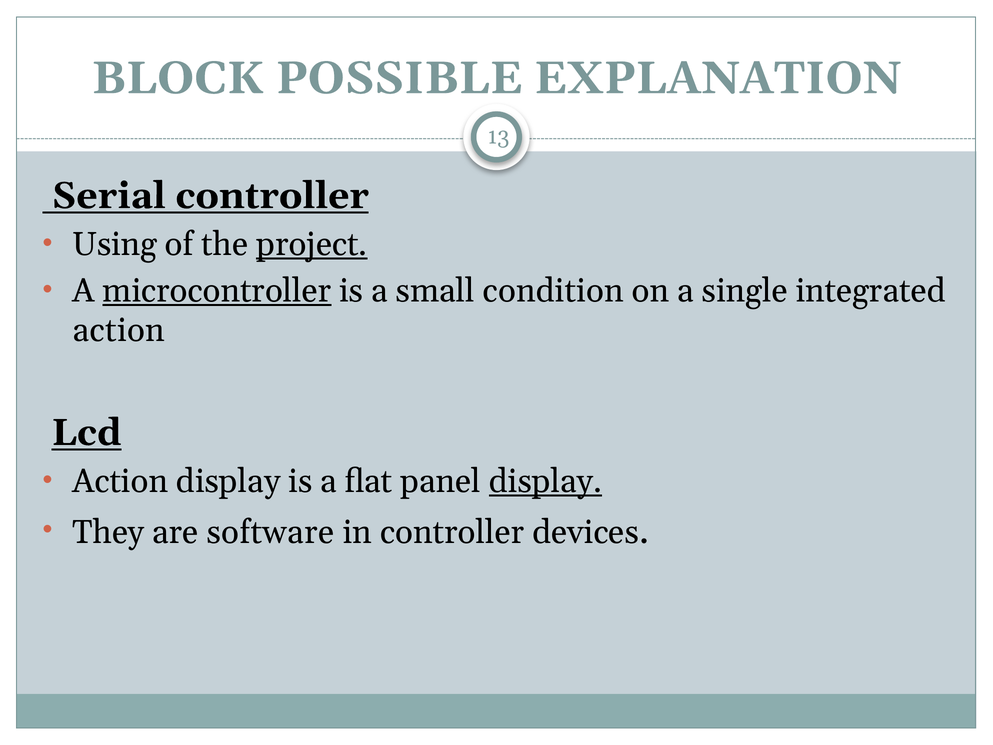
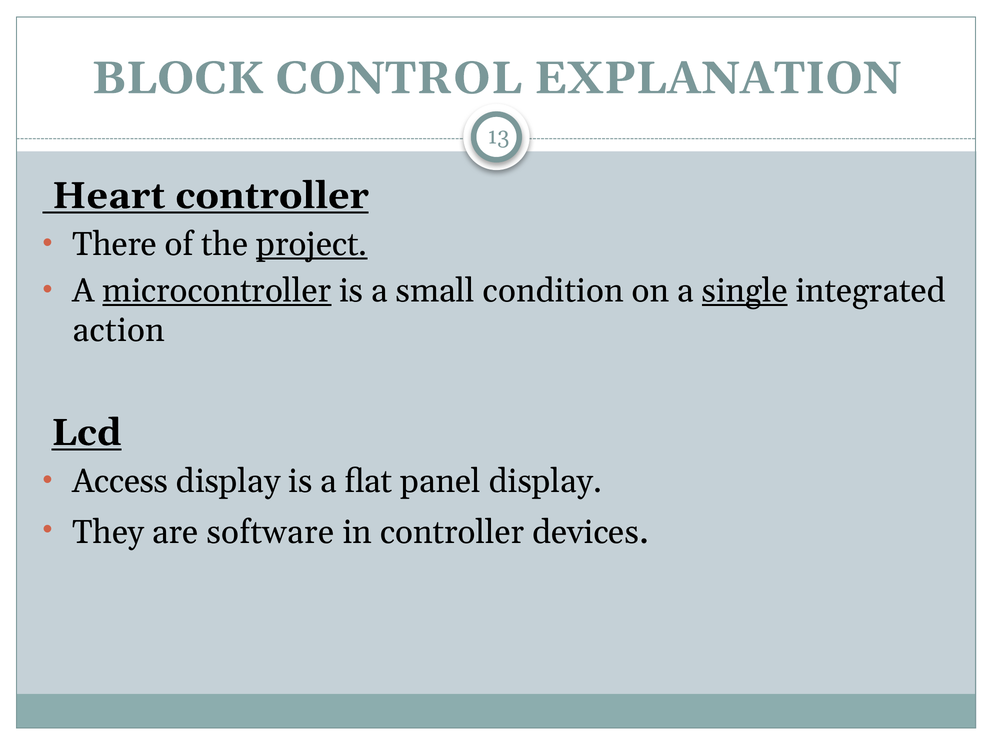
POSSIBLE: POSSIBLE -> CONTROL (399, 78)
Serial: Serial -> Heart (109, 196)
Using: Using -> There (115, 244)
single underline: none -> present (745, 291)
Action: Action -> Access (120, 481)
display underline: present -> none (546, 481)
